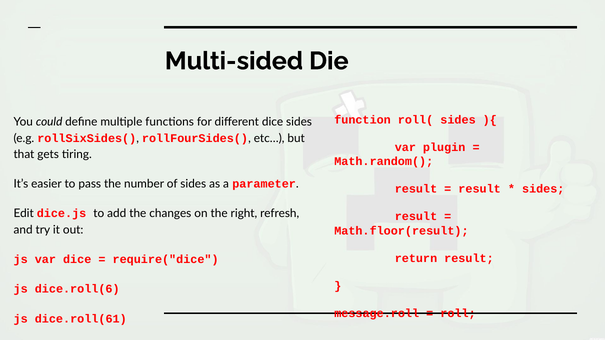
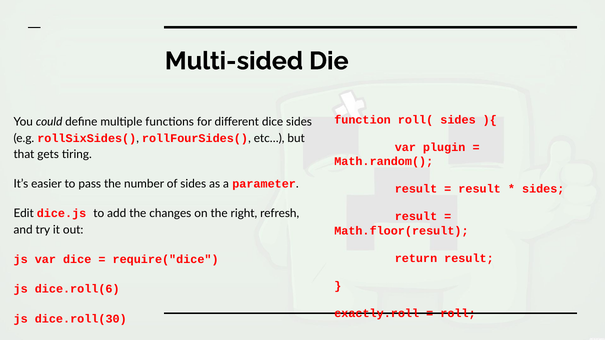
message.roll: message.roll -> exactly.roll (377, 314)
dice.roll(61: dice.roll(61 -> dice.roll(30 (81, 319)
